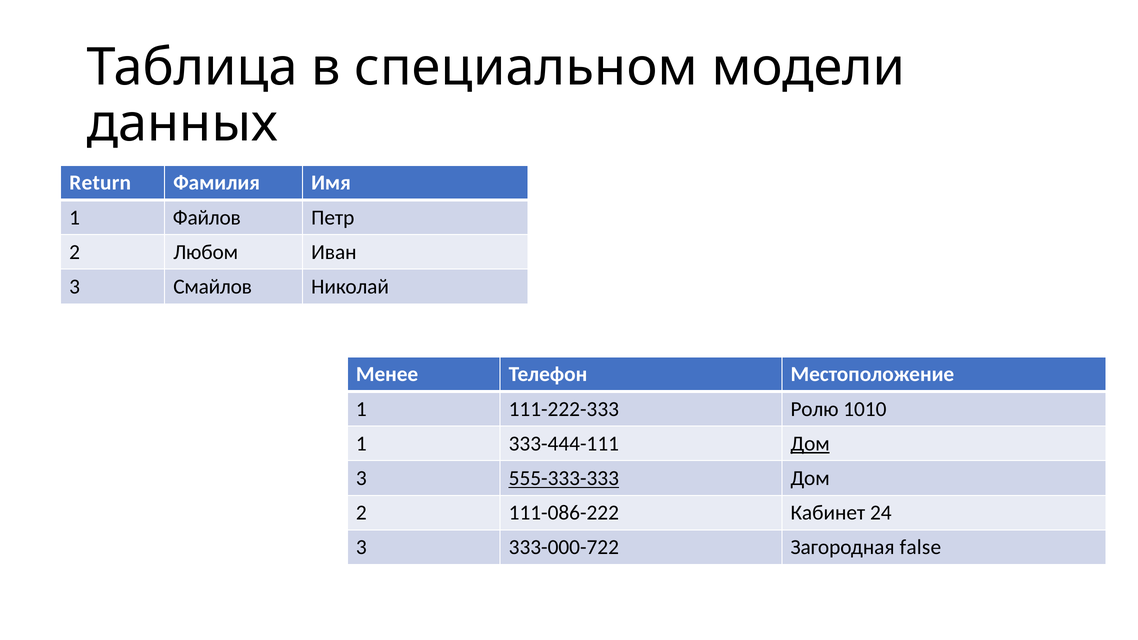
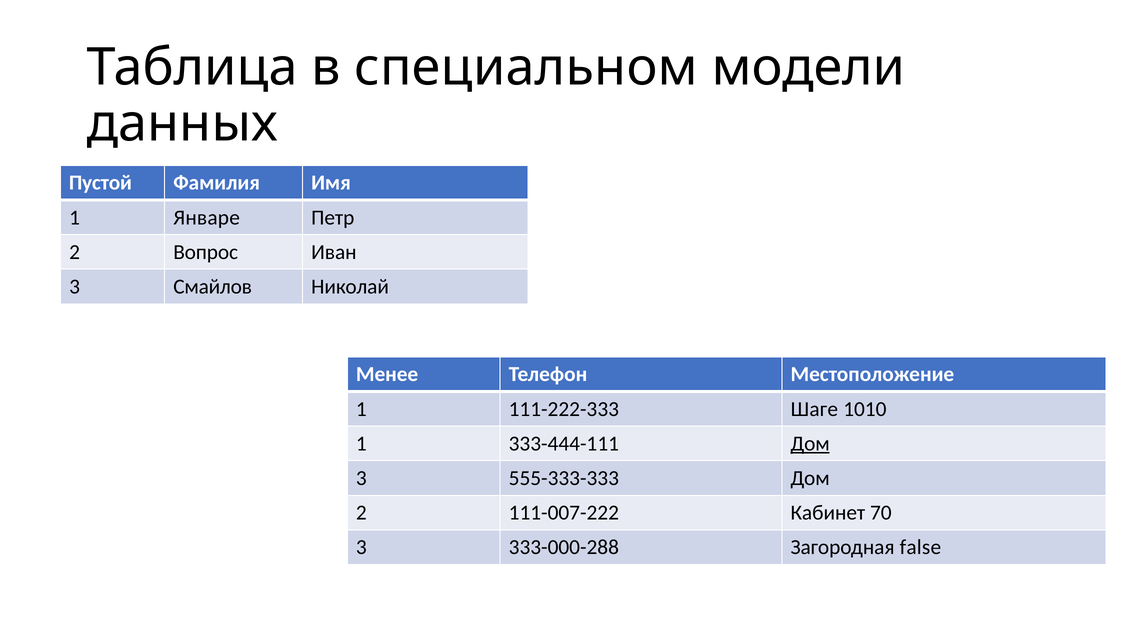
Return: Return -> Пустой (100, 183)
Файлов: Файлов -> Январе (207, 218)
Любом: Любом -> Вопрос (206, 252)
Ролю: Ролю -> Шаге (814, 409)
555-333-333 underline: present -> none (564, 478)
111-086-222: 111-086-222 -> 111-007-222 (564, 513)
24: 24 -> 70 (881, 513)
333-000-722: 333-000-722 -> 333-000-288 (564, 548)
